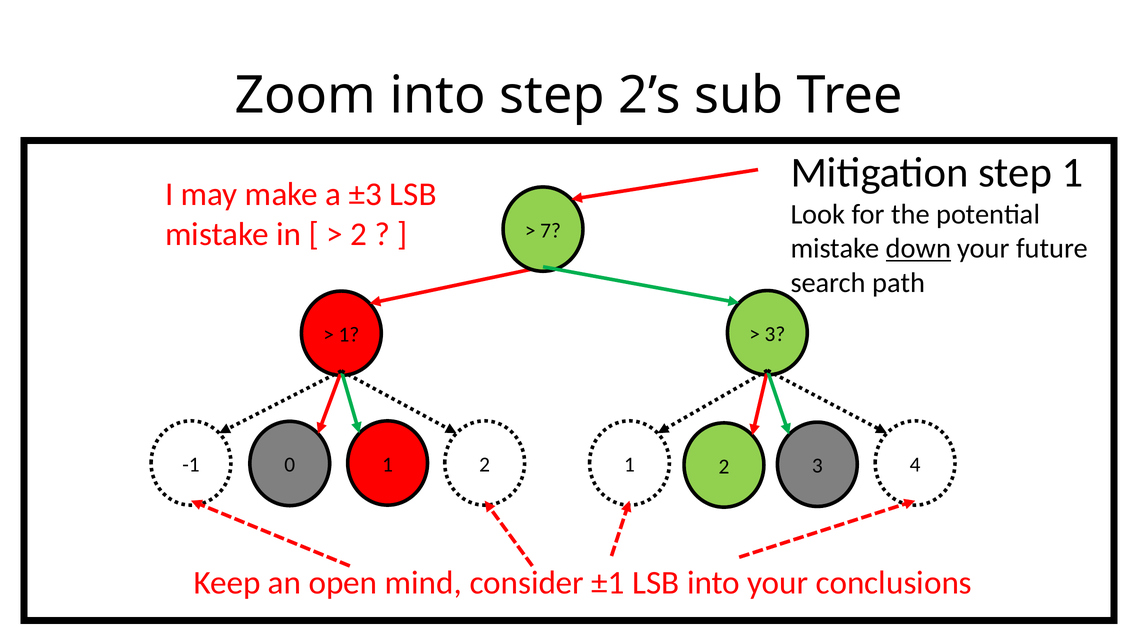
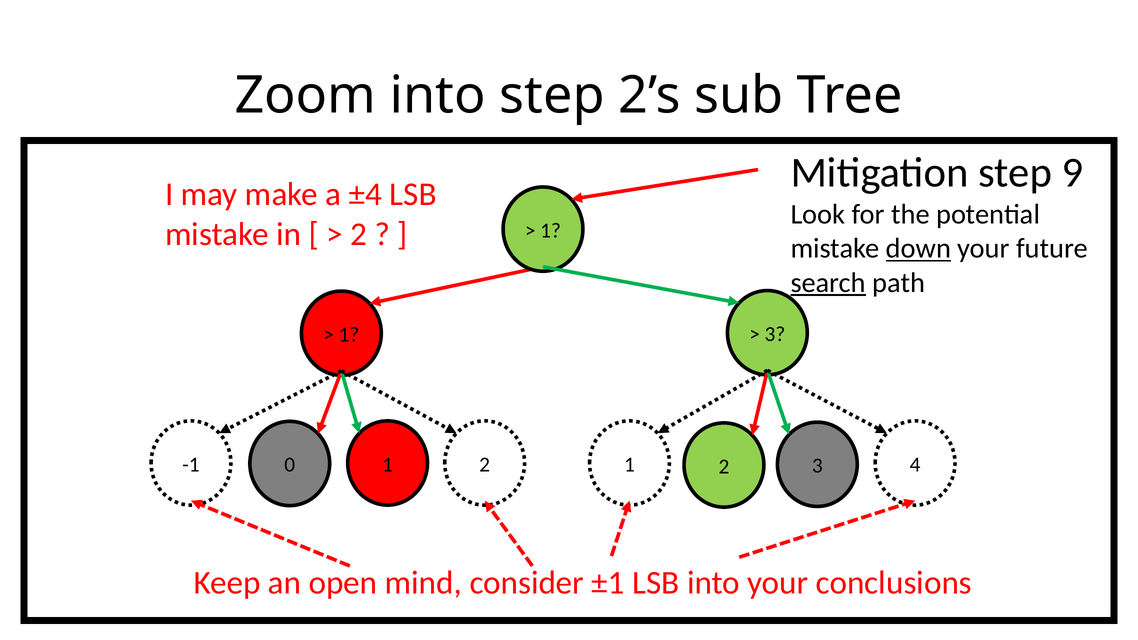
step 1: 1 -> 9 (1072, 173)
±3: ±3 -> ±4 (365, 194)
7: 7 -> 1 (551, 231)
search underline: none -> present (828, 283)
